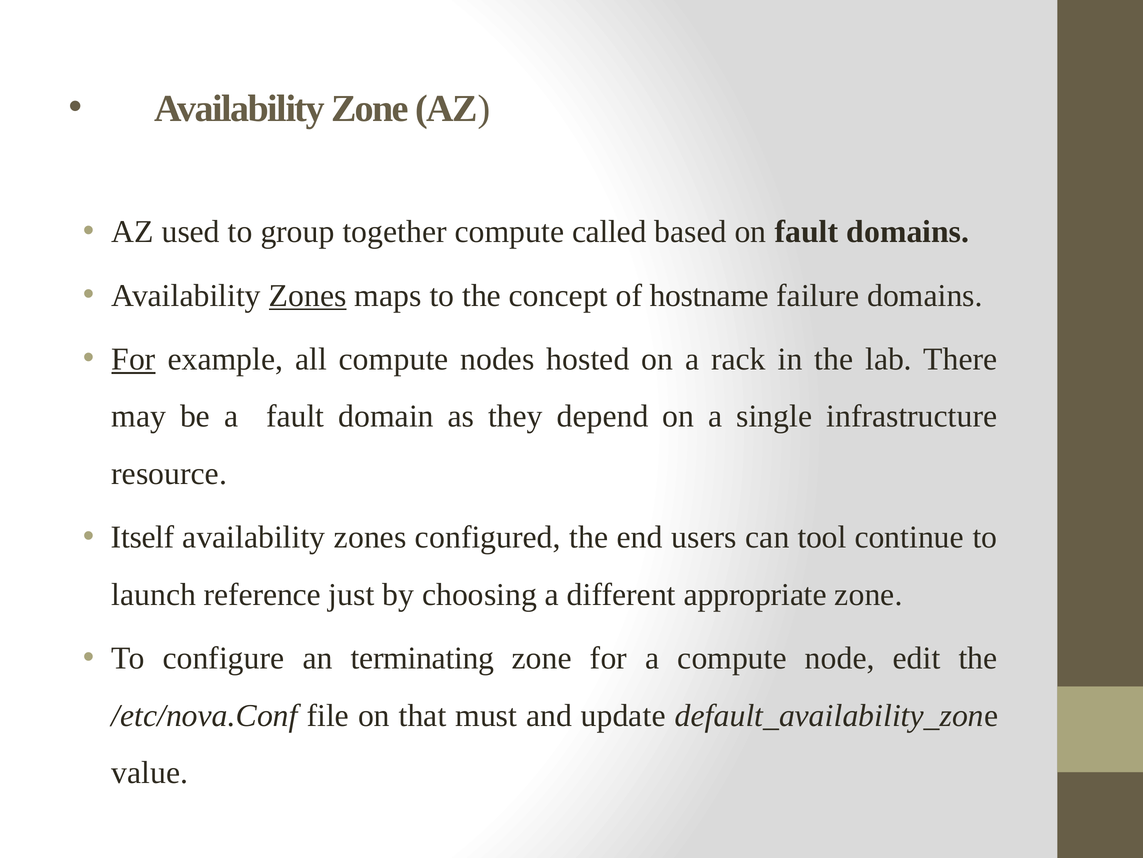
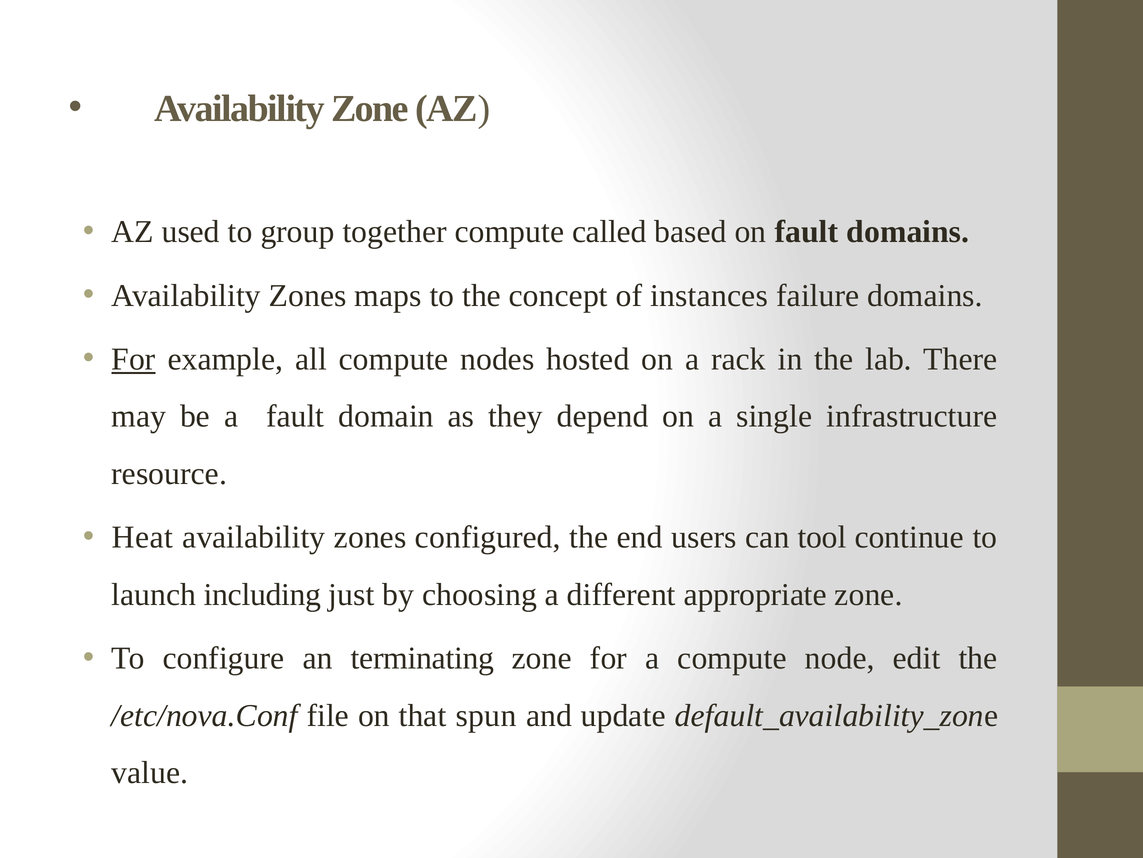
Zones underline: present -> none (308, 295)
hostname: hostname -> instances (709, 295)
Itself: Itself -> Heat (142, 537)
reference: reference -> including (262, 594)
must: must -> spun (486, 715)
